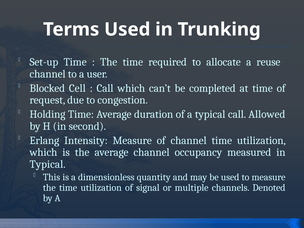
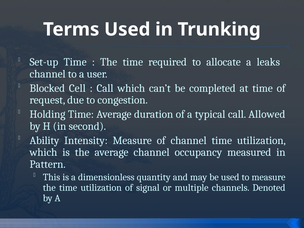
reuse: reuse -> leaks (268, 62)
Erlang: Erlang -> Ability (44, 140)
Typical: Typical -> Pattern (48, 164)
